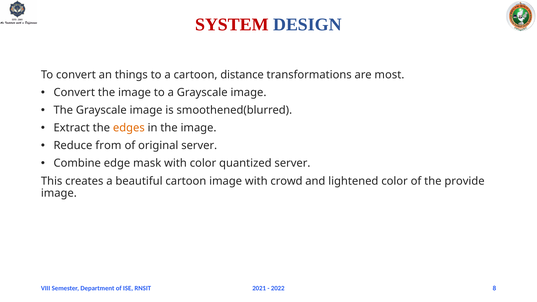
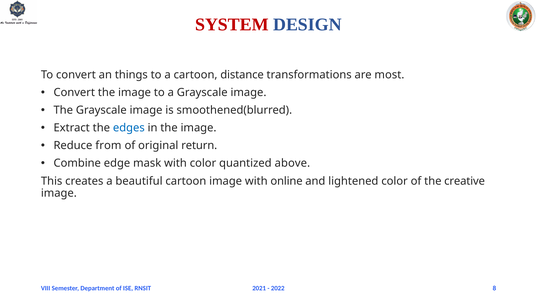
edges colour: orange -> blue (129, 128)
original server: server -> return (199, 146)
quantized server: server -> above (292, 163)
crowd: crowd -> online (287, 181)
provide: provide -> creative (465, 181)
